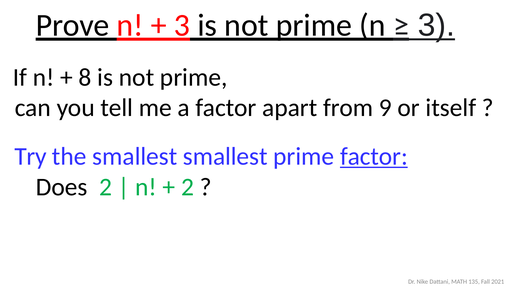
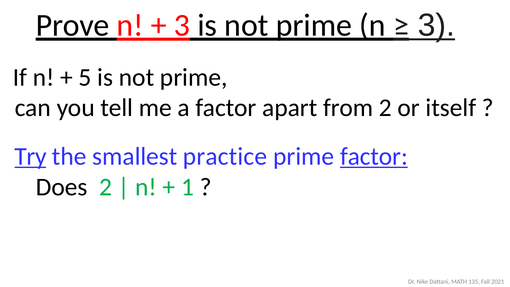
8: 8 -> 5 (85, 77)
from 9: 9 -> 2 (385, 108)
Try underline: none -> present (31, 156)
smallest smallest: smallest -> practice (225, 156)
2: 2 -> 1 (188, 187)
